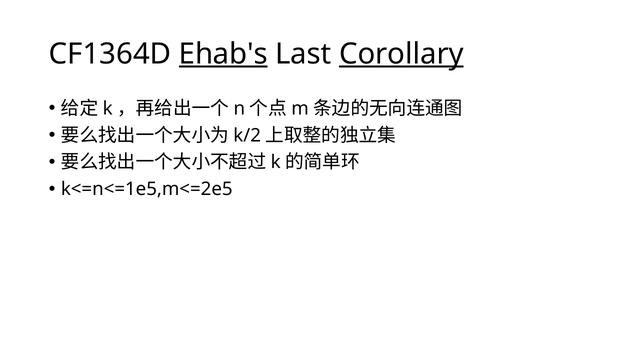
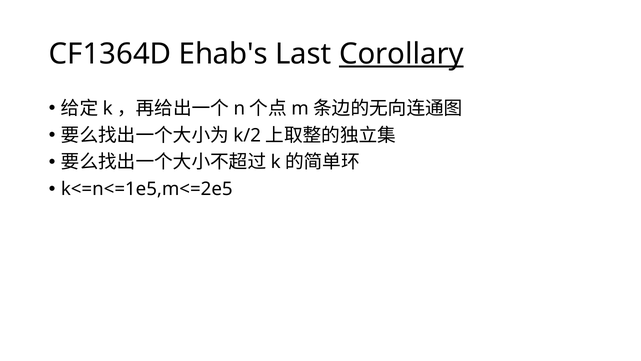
Ehab's underline: present -> none (223, 54)
